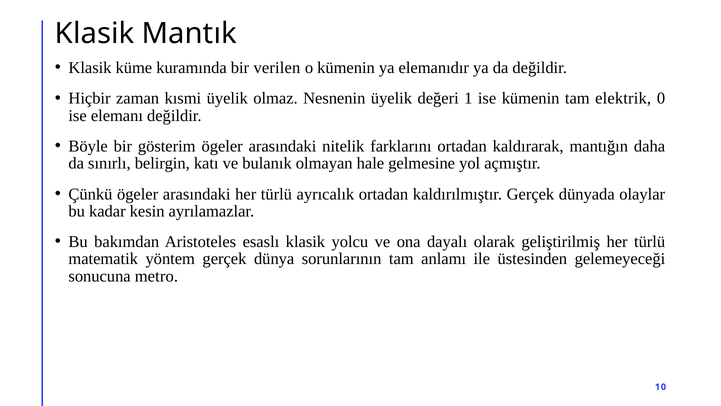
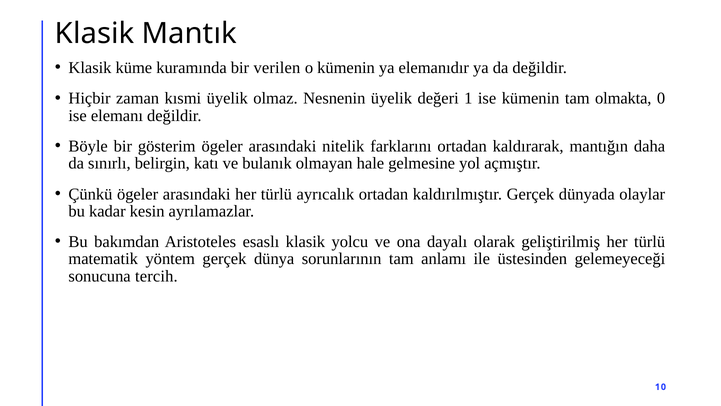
elektrik: elektrik -> olmakta (623, 98)
metro: metro -> tercih (156, 276)
